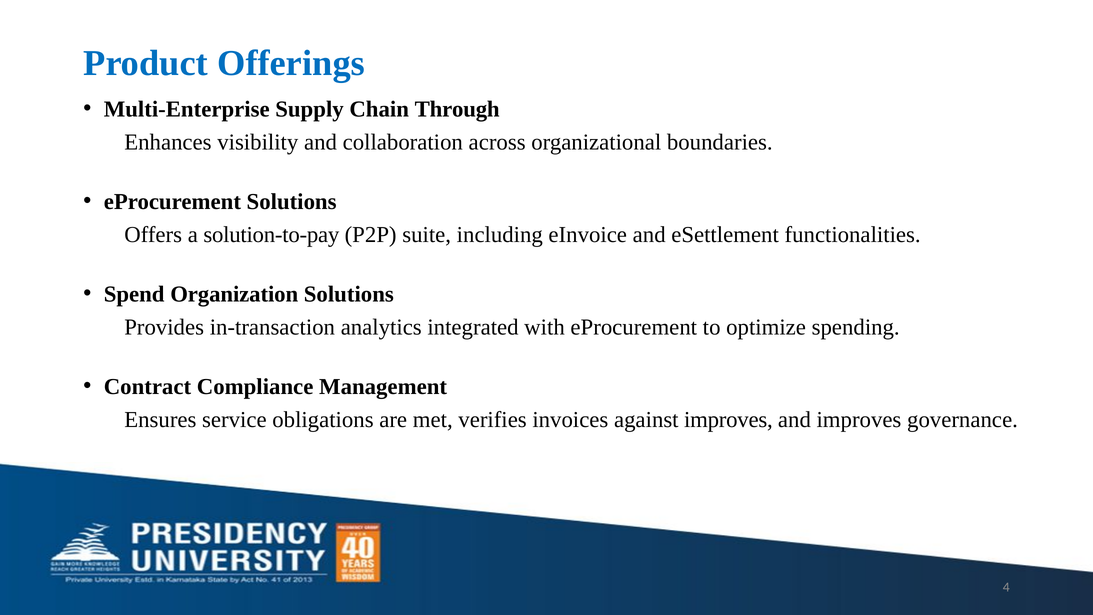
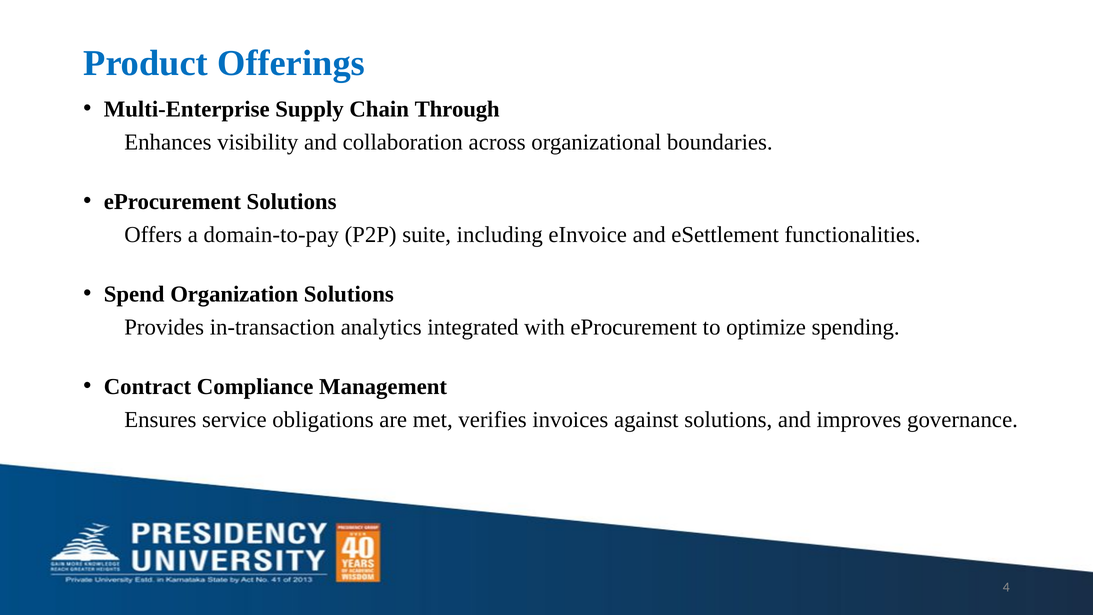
solution-to-pay: solution-to-pay -> domain-to-pay (271, 234)
against improves: improves -> solutions (728, 419)
